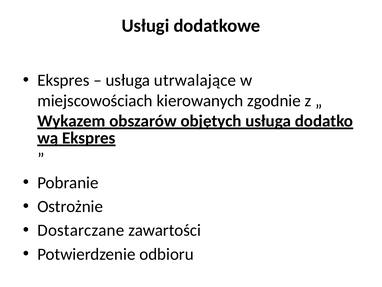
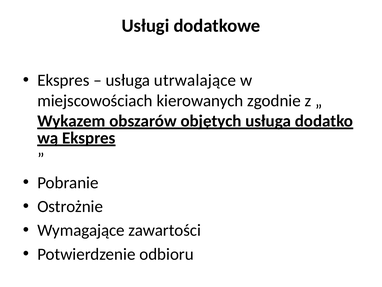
Dostarczane: Dostarczane -> Wymagające (81, 230)
